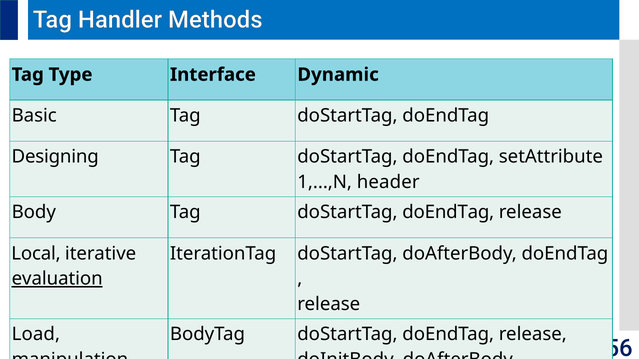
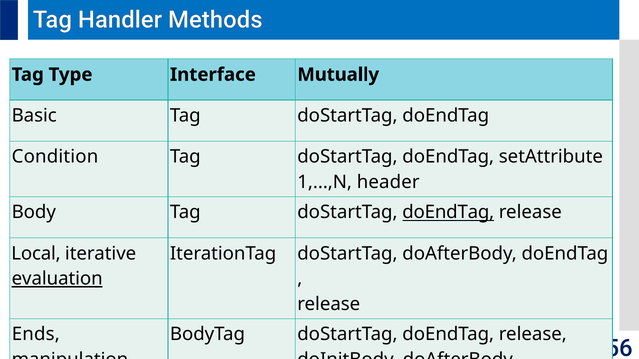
Dynamic: Dynamic -> Mutually (338, 75)
Designing: Designing -> Condition (55, 157)
doEndTag underline: none -> present (448, 213)
Load: Load -> Ends (36, 335)
